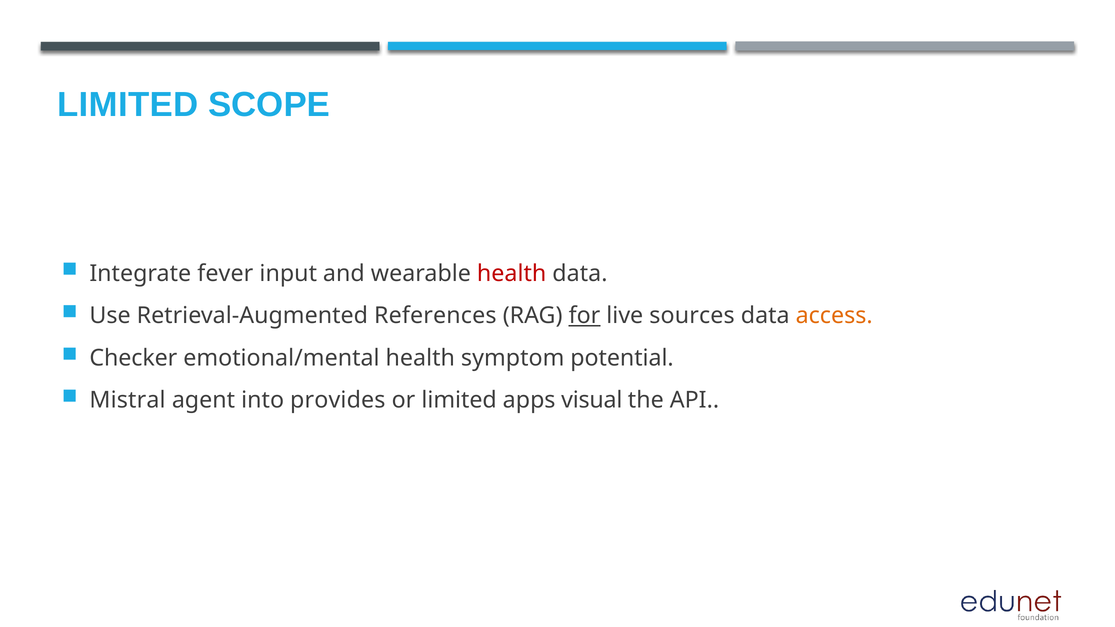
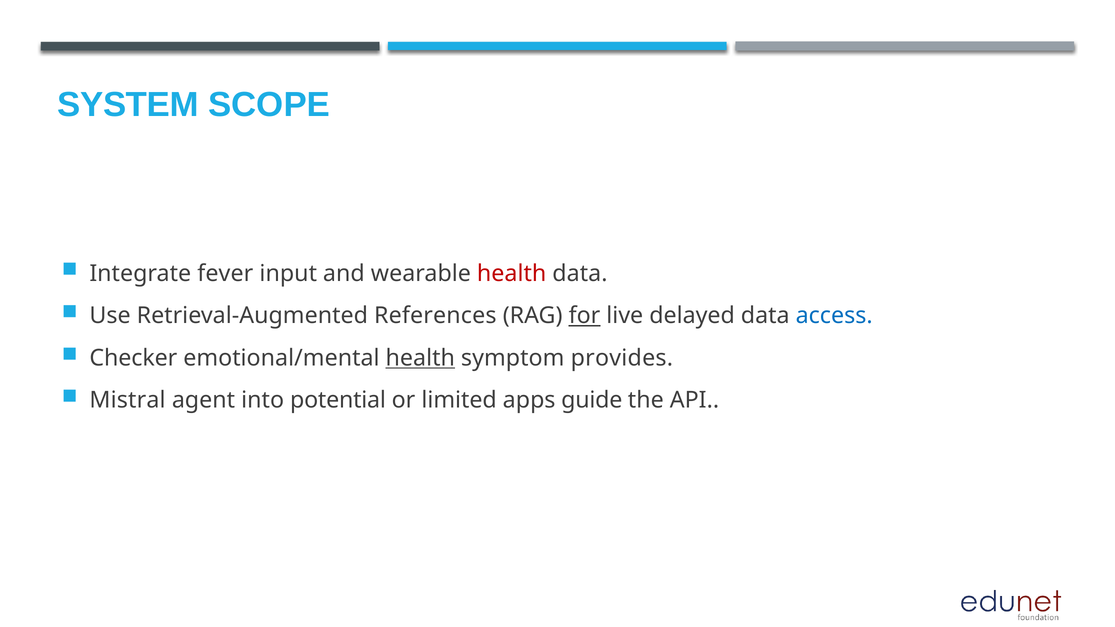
LIMITED: LIMITED -> SYSTEM (128, 105)
sources: sources -> delayed (692, 316)
access colour: orange -> blue (834, 316)
health underline: none -> present (420, 358)
potential: potential -> provides (622, 358)
provides: provides -> potential (338, 400)
visual: visual -> guide (592, 400)
